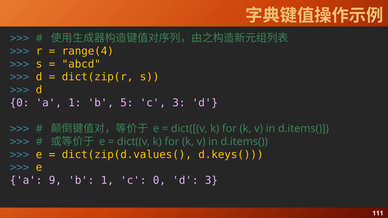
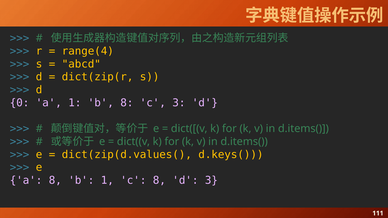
b 5: 5 -> 8 (127, 103)
a 9: 9 -> 8 (55, 181)
c 0: 0 -> 8 (159, 181)
